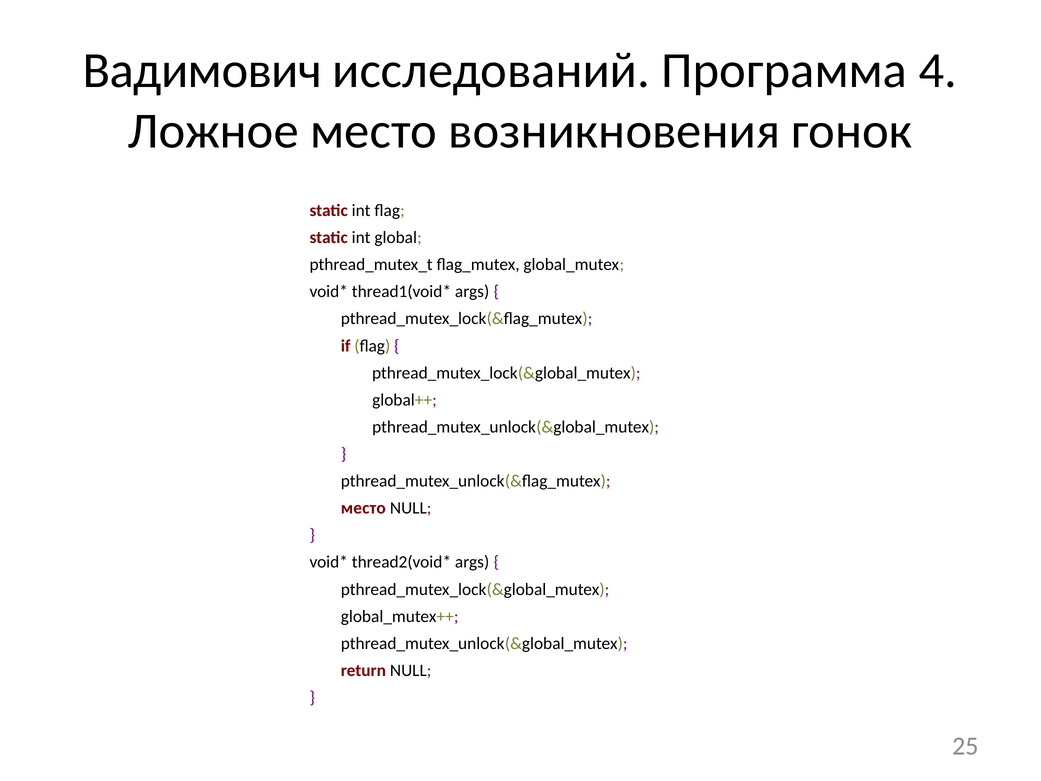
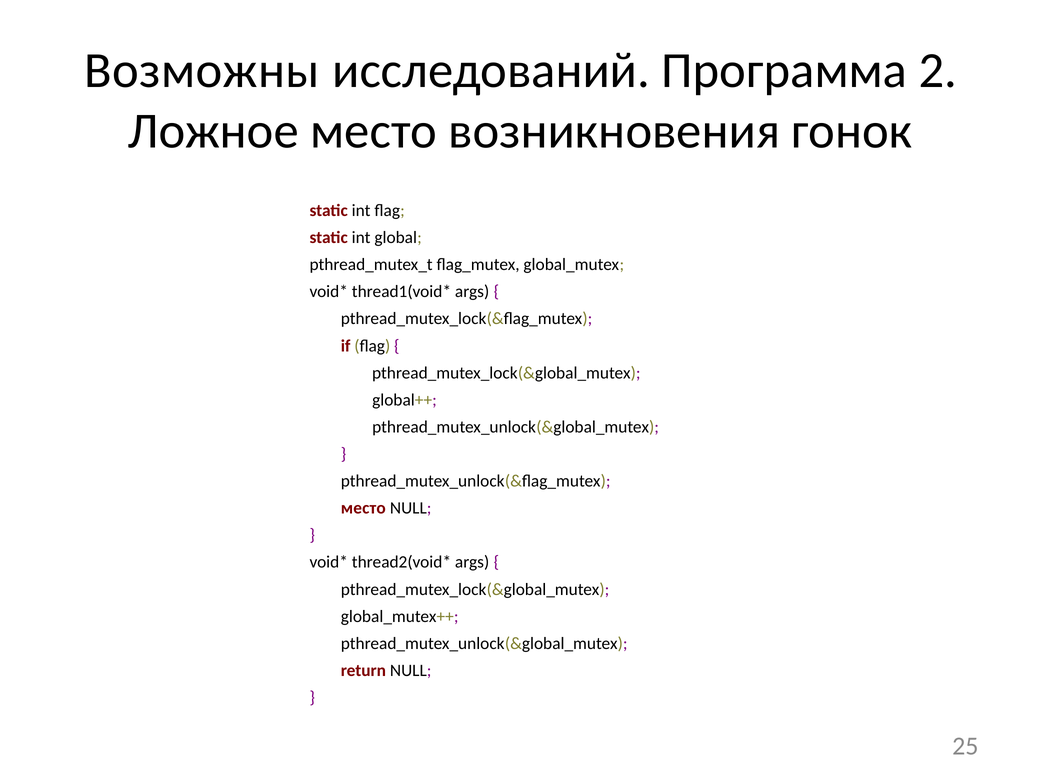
Вадимович: Вадимович -> Возможны (202, 70)
4: 4 -> 2 (938, 70)
